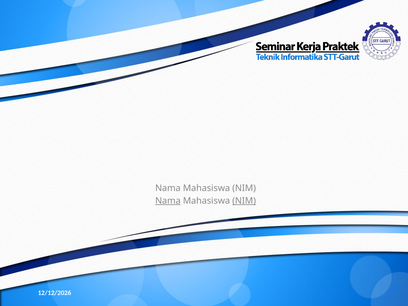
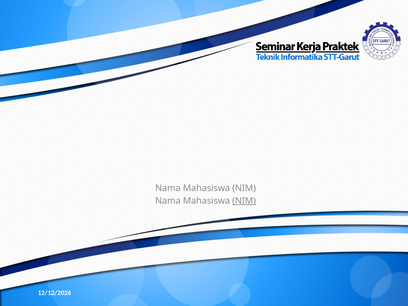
Nama underline: present -> none (168, 201)
